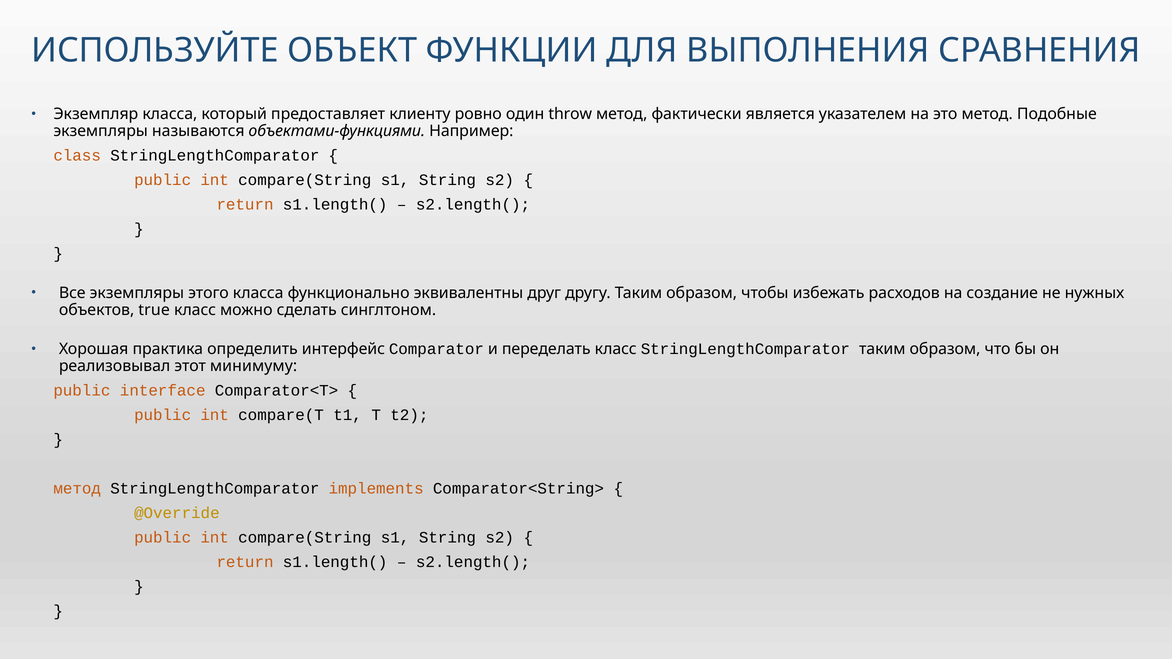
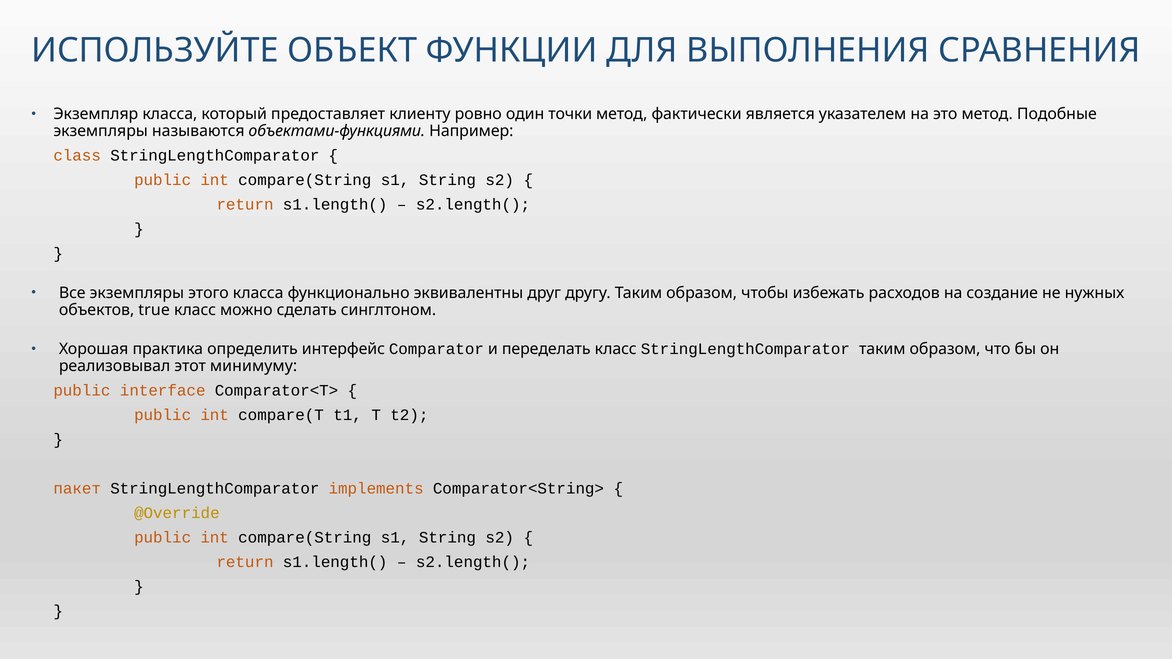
throw: throw -> точки (570, 114)
метод: метод -> пакет (77, 489)
